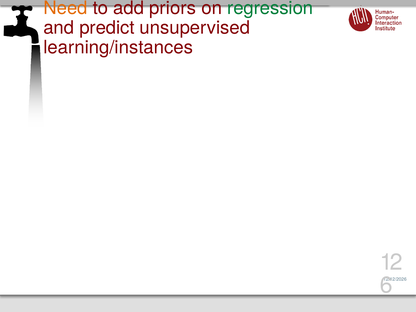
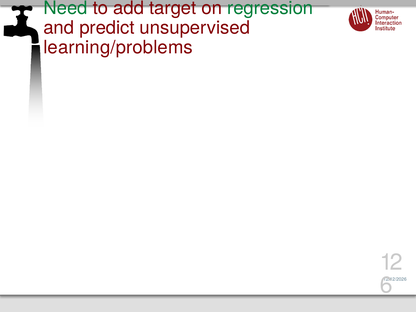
Need colour: orange -> green (65, 8)
priors: priors -> target (173, 8)
learning/instances: learning/instances -> learning/problems (118, 47)
